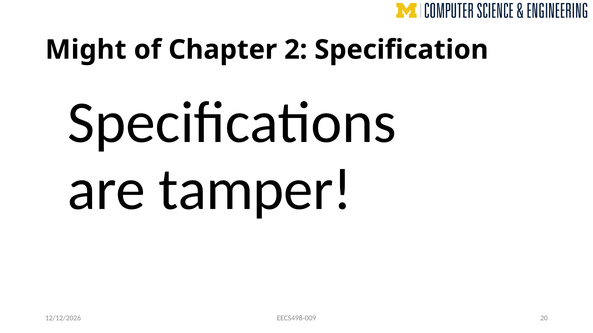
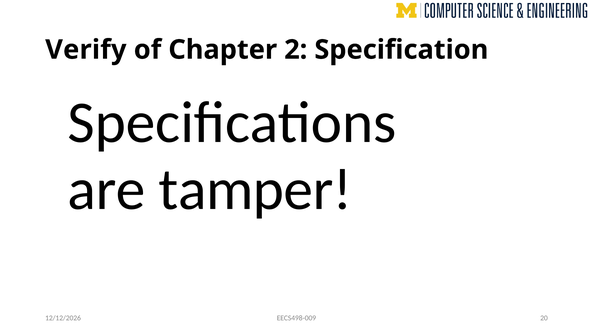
Might: Might -> Verify (86, 50)
